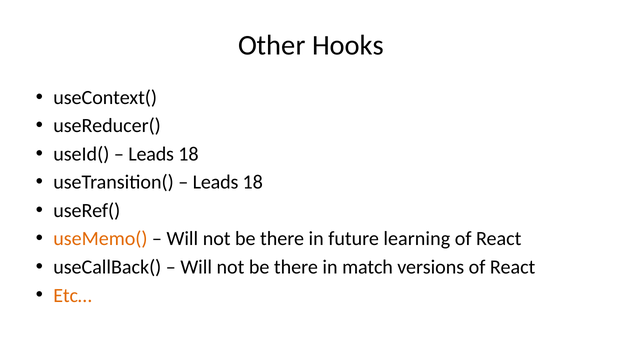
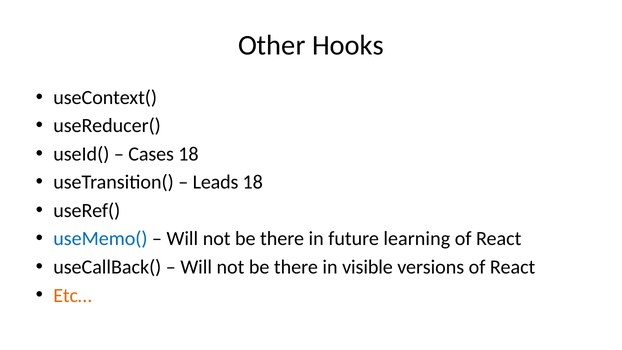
Leads: Leads -> Cases (151, 154)
useMemo( colour: orange -> blue (100, 239)
match: match -> visible (367, 267)
